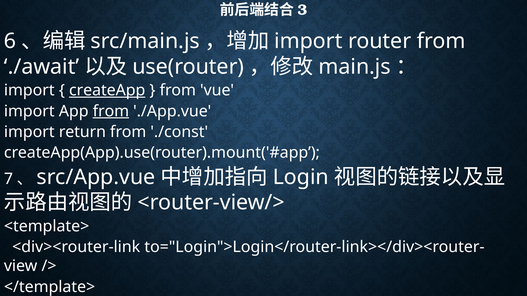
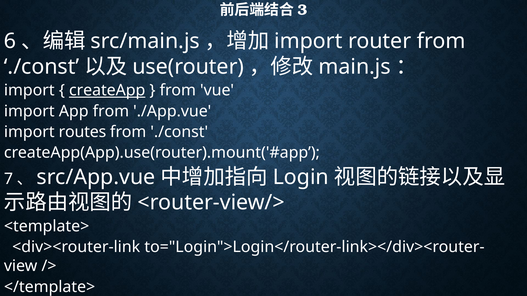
./await: ./await -> ./const (42, 67)
from underline: present -> none (111, 111)
return: return -> routes (82, 132)
